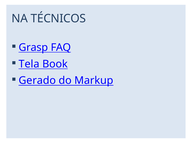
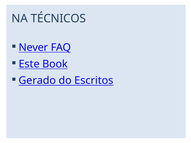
Grasp: Grasp -> Never (33, 47)
Tela: Tela -> Este (29, 64)
Markup: Markup -> Escritos (94, 81)
